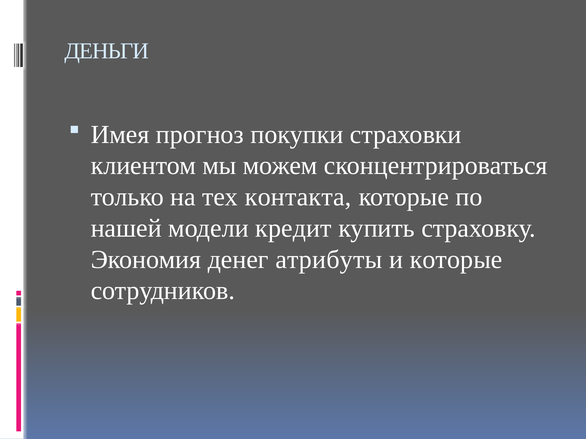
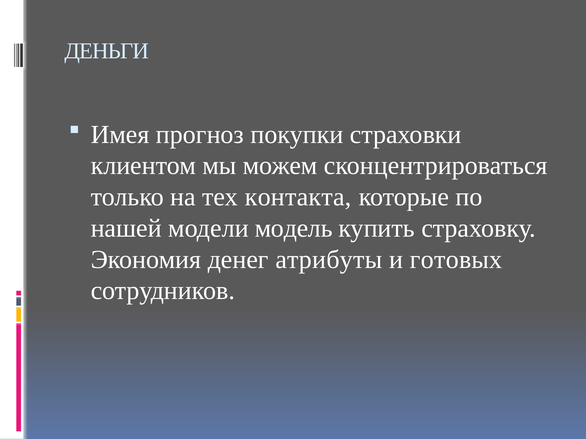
кредит: кредит -> модель (294, 229)
и которые: которые -> готовых (456, 260)
